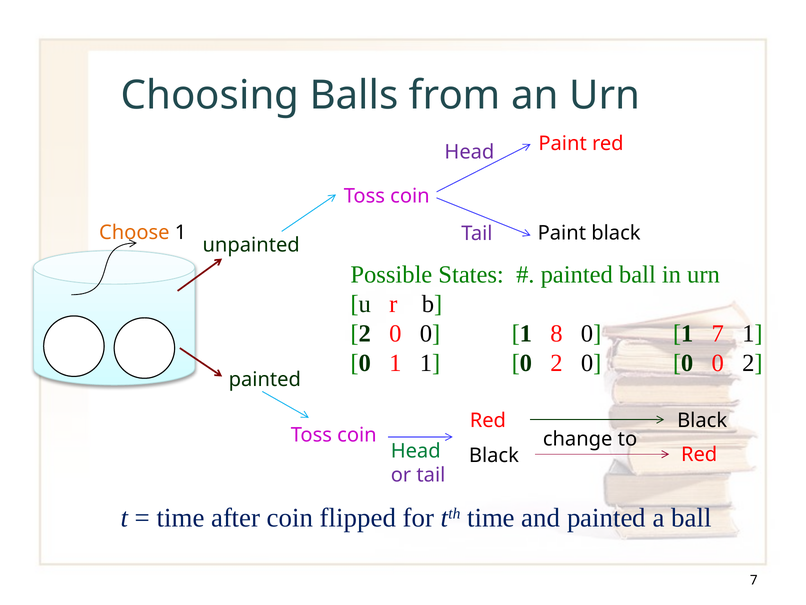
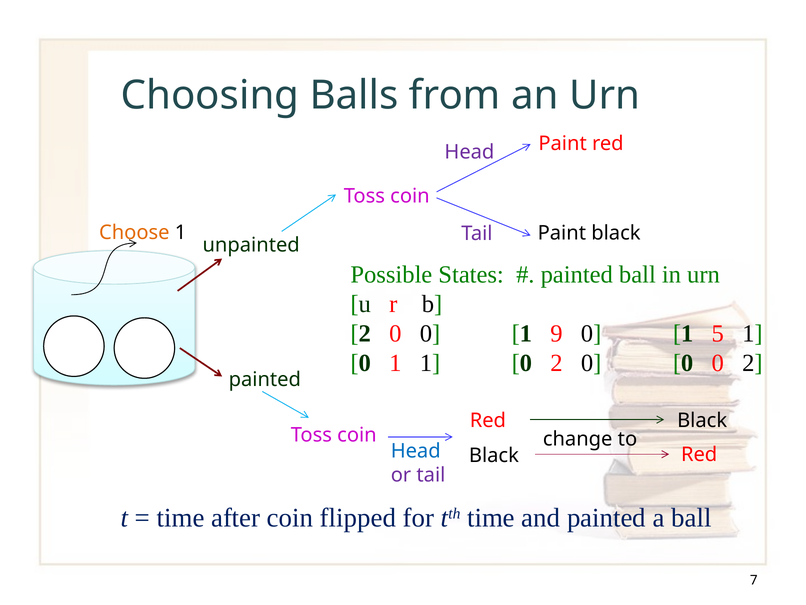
8: 8 -> 9 (557, 333)
1 7: 7 -> 5 (718, 333)
Head colour: green -> blue (416, 451)
